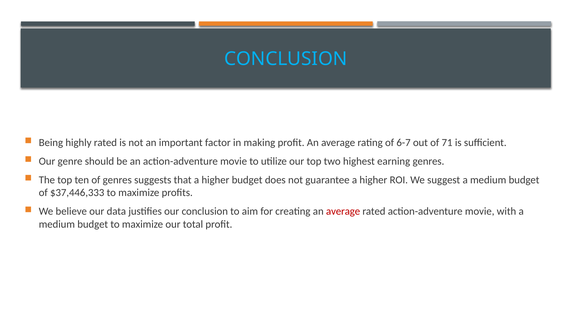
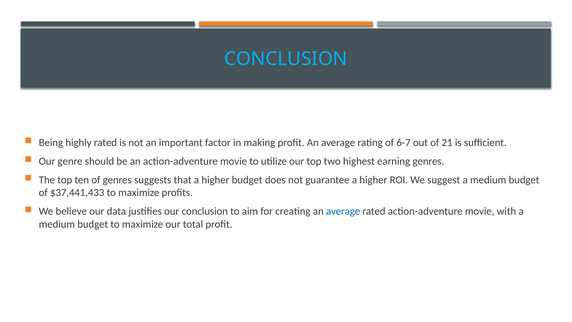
71: 71 -> 21 (447, 143)
$37,446,333: $37,446,333 -> $37,441,433 (77, 193)
average colour: red -> blue (343, 211)
